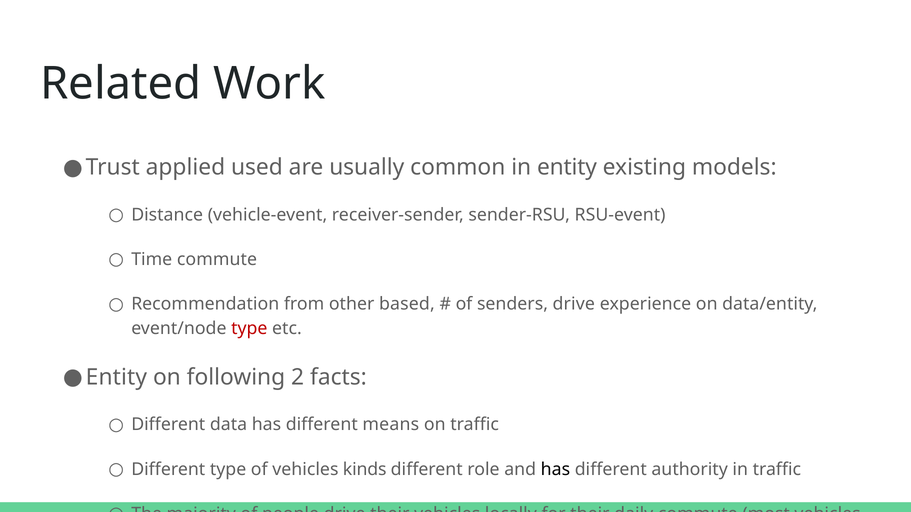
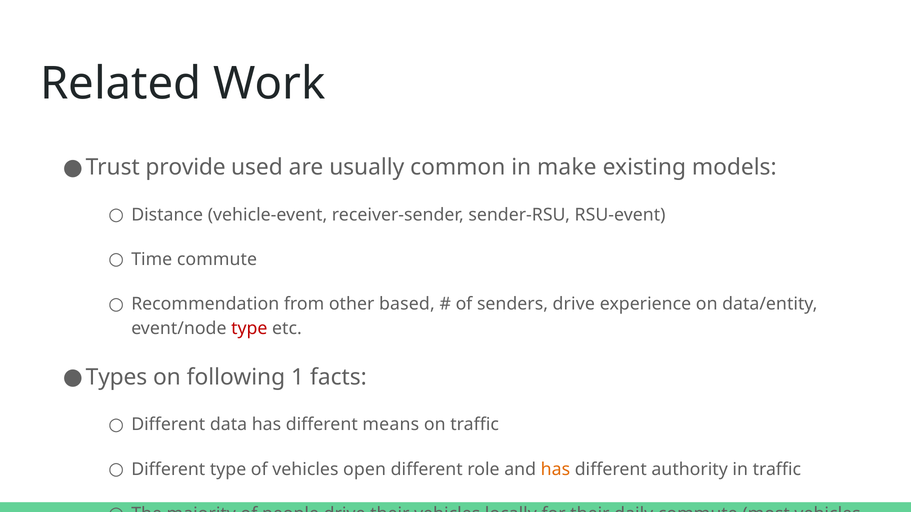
applied: applied -> provide (186, 168)
in entity: entity -> make (567, 168)
Entity: Entity -> Types (116, 378)
2: 2 -> 1 (298, 378)
kinds: kinds -> open (365, 470)
has colour: black -> orange (555, 470)
